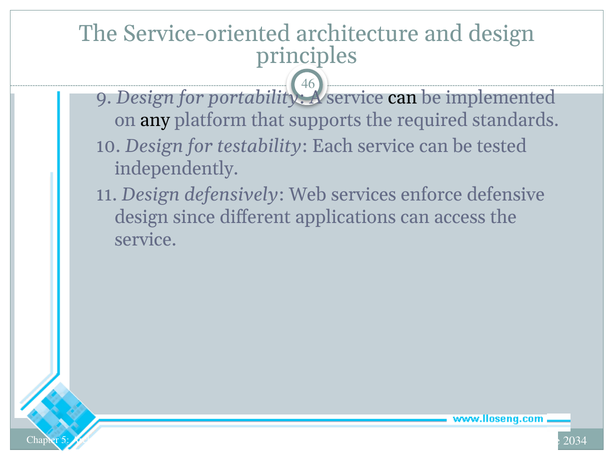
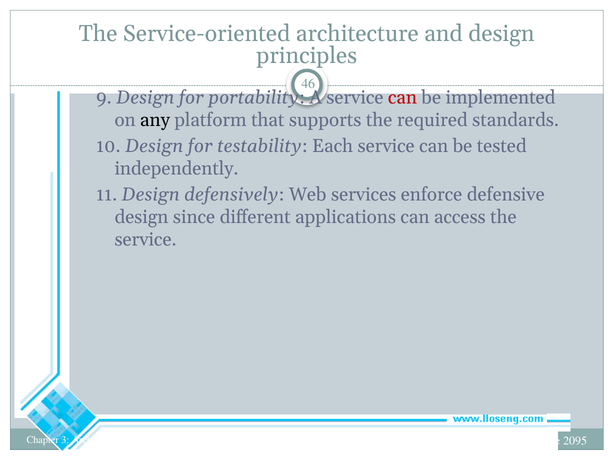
can colour: black -> red (402, 97)
5: 5 -> 3 (65, 440)
2034: 2034 -> 2095 (575, 441)
